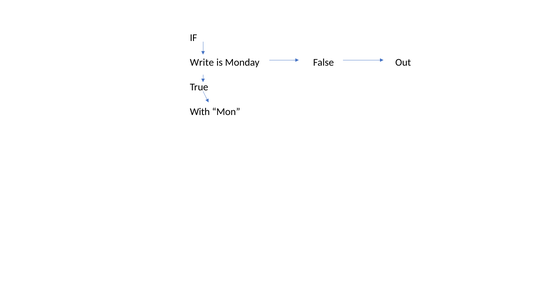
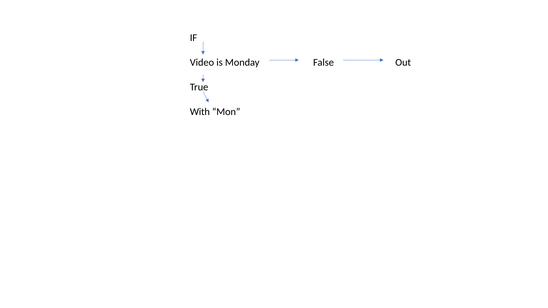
Write: Write -> Video (202, 62)
